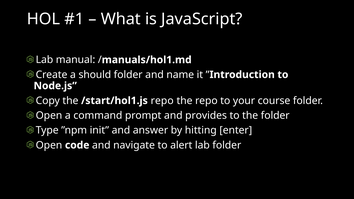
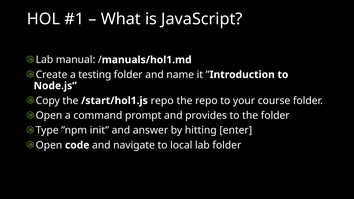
should: should -> testing (95, 75)
alert: alert -> local (181, 145)
